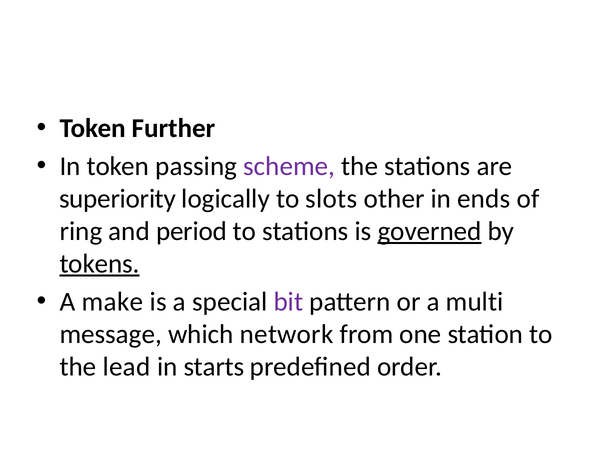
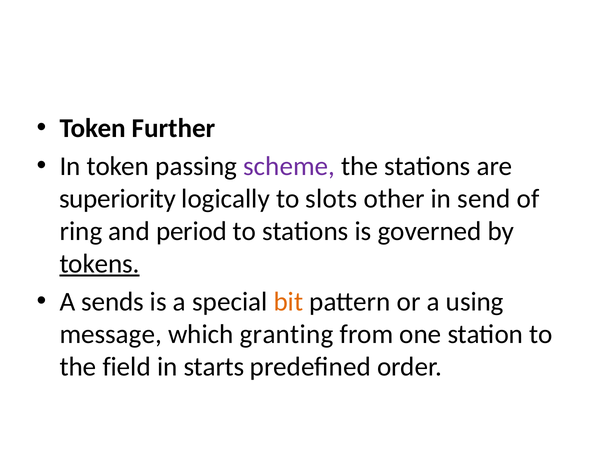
ends: ends -> send (484, 199)
governed underline: present -> none (430, 231)
make: make -> sends (113, 302)
bit colour: purple -> orange (288, 302)
multi: multi -> using (475, 302)
network: network -> granting (287, 335)
lead: lead -> field (127, 367)
